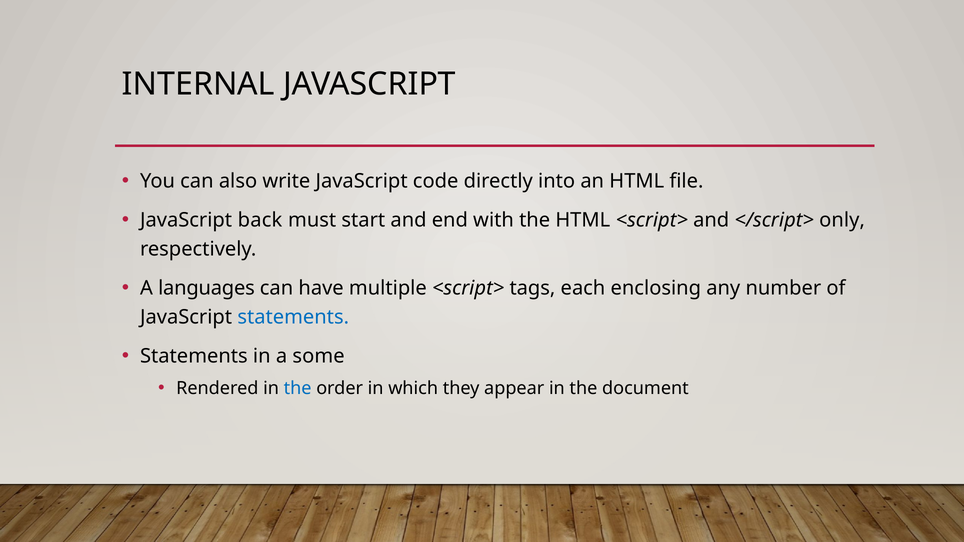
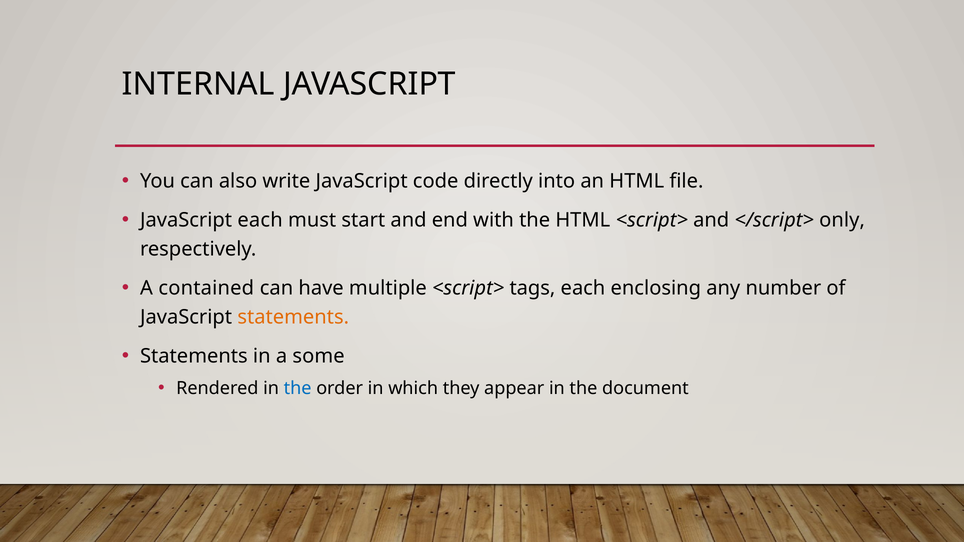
JavaScript back: back -> each (260, 220)
languages: languages -> contained (206, 288)
statements colour: blue -> orange (293, 317)
